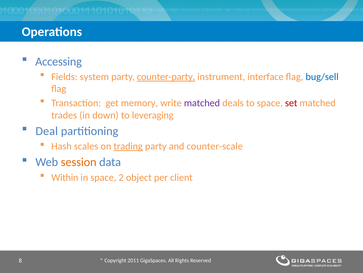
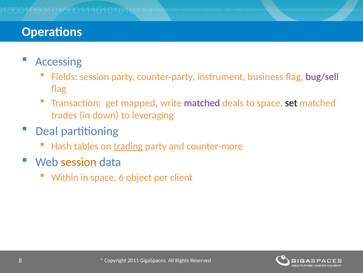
Fields system: system -> session (94, 77)
counter-party underline: present -> none (166, 77)
interface: interface -> business (265, 77)
bug/sell colour: blue -> purple (322, 77)
memory: memory -> mapped (139, 103)
set colour: red -> black (291, 103)
scales: scales -> tables (86, 146)
counter-scale: counter-scale -> counter-more (215, 146)
2: 2 -> 6 (121, 177)
